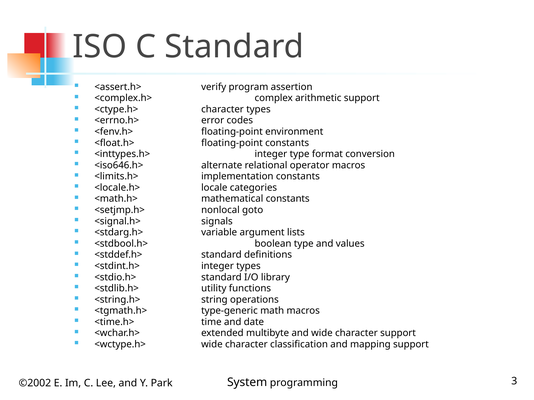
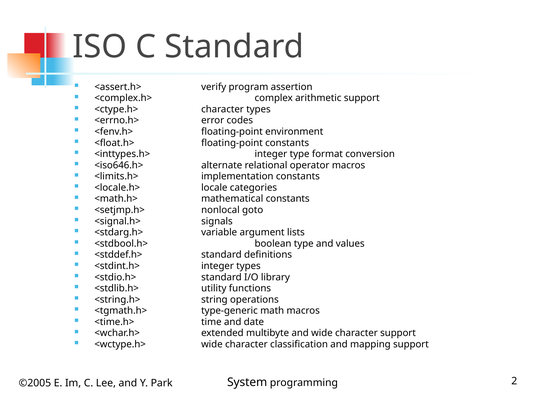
©2002: ©2002 -> ©2005 (35, 383)
3: 3 -> 2 (514, 381)
